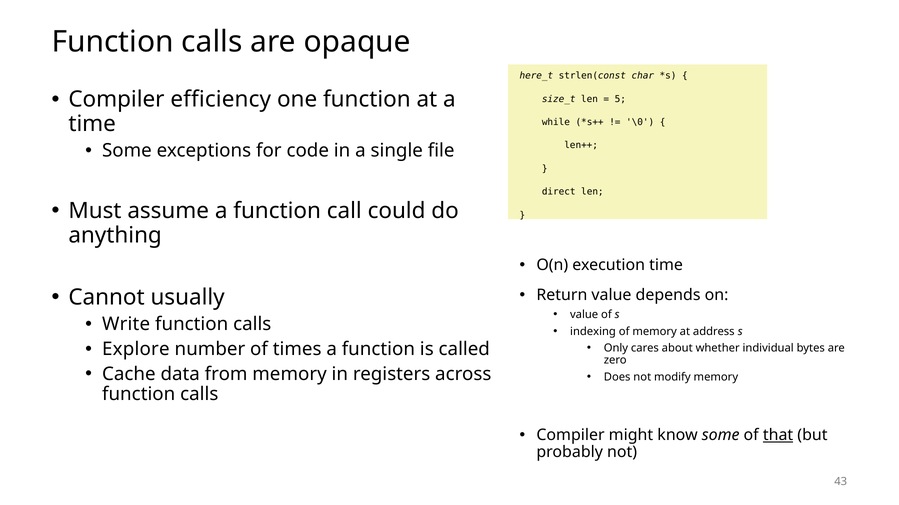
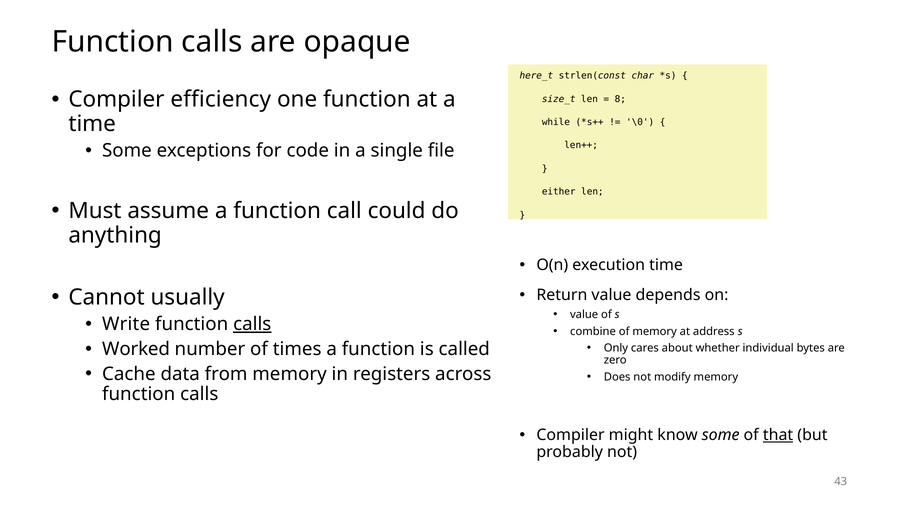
5: 5 -> 8 (620, 99)
direct: direct -> either (559, 192)
calls underline: none -> present (252, 325)
indexing: indexing -> combine (593, 332)
Explore: Explore -> Worked (136, 350)
